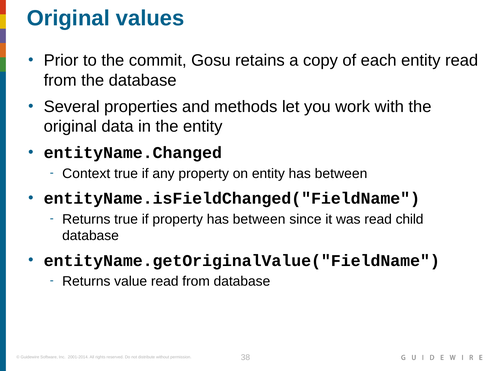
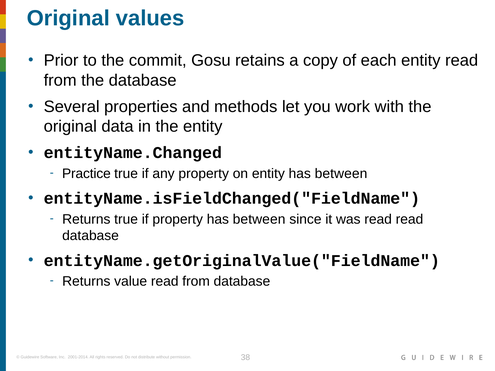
Context: Context -> Practice (86, 174)
read child: child -> read (410, 219)
